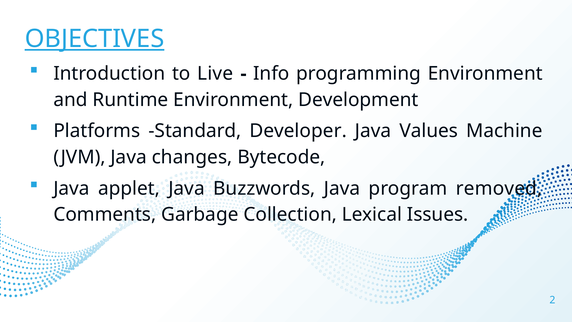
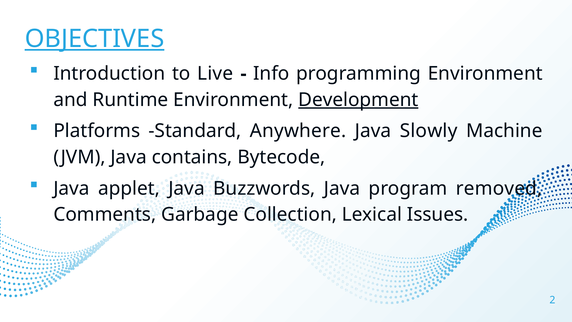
Development underline: none -> present (358, 100)
Developer: Developer -> Anywhere (298, 131)
Values: Values -> Slowly (429, 131)
changes: changes -> contains (192, 157)
